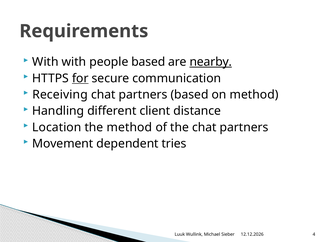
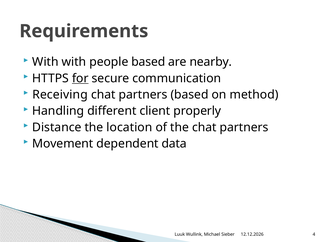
nearby underline: present -> none (211, 62)
distance: distance -> properly (197, 111)
Location: Location -> Distance (57, 127)
the method: method -> location (129, 127)
tries: tries -> data (174, 144)
